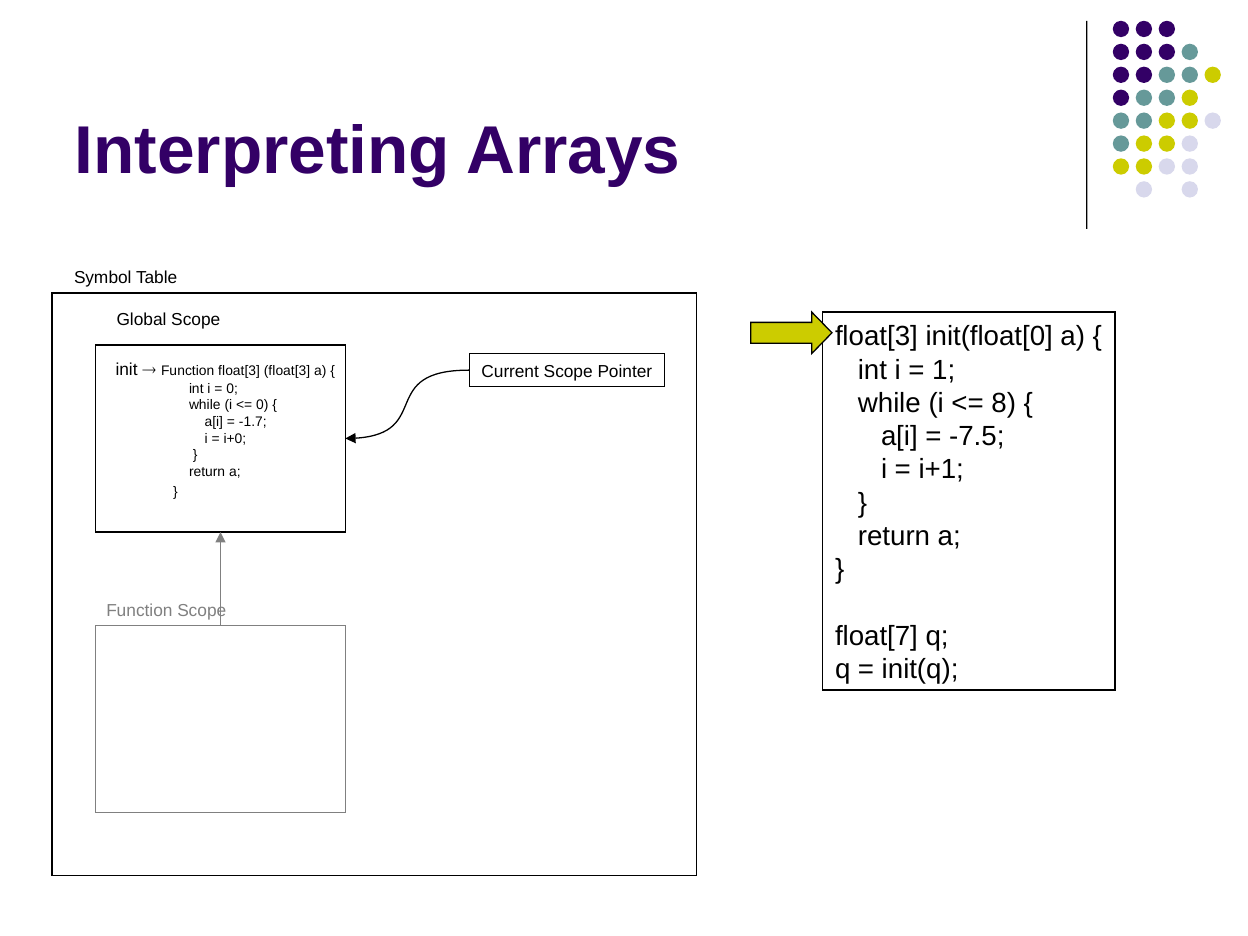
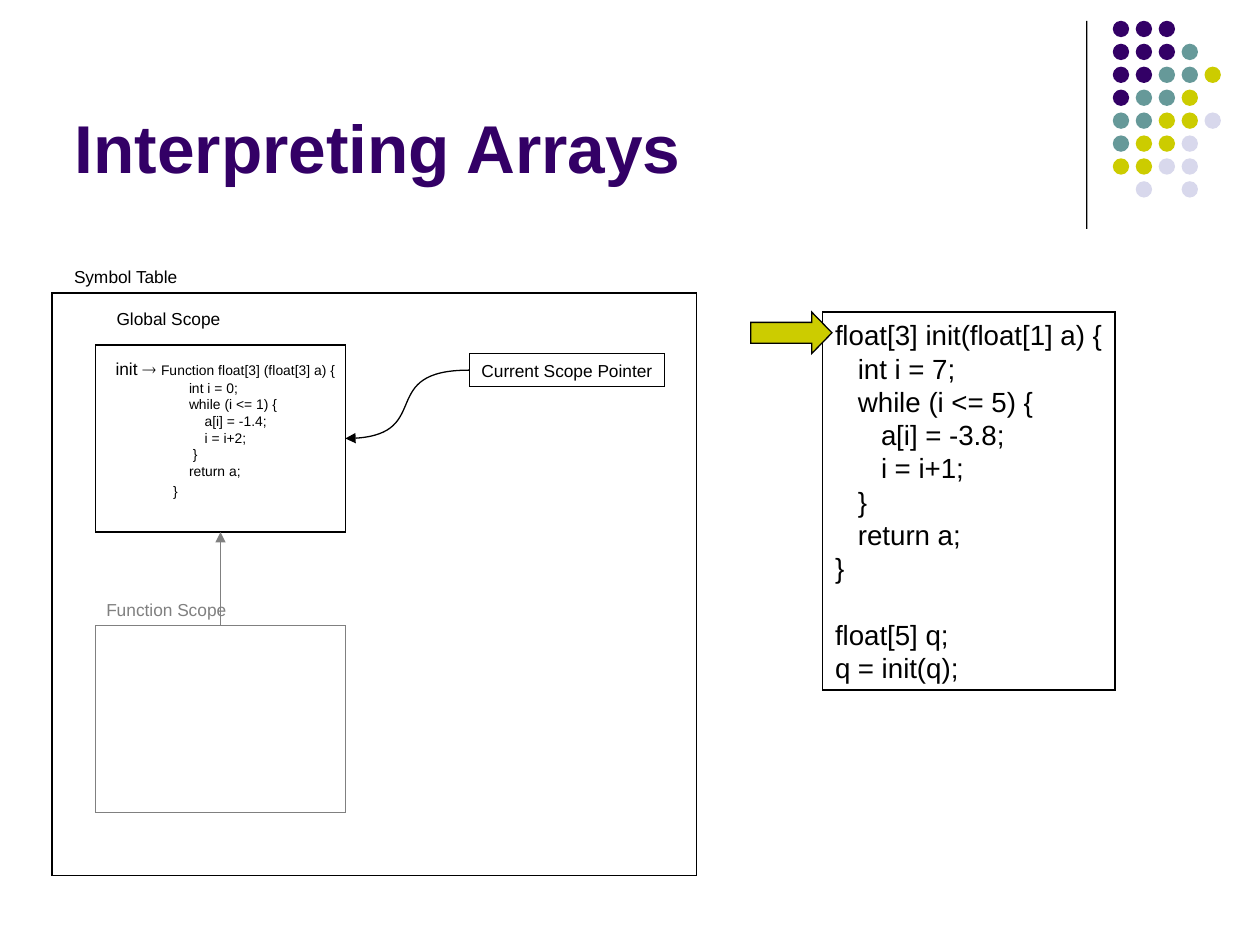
init(float[0: init(float[0 -> init(float[1 (989, 337)
1: 1 -> 7 (944, 370)
8: 8 -> 5 (1004, 403)
0: 0 -> 1 (262, 405)
-1.7: -1.7 -> -1.4 (253, 422)
-7.5: -7.5 -> -3.8 (977, 436)
i+0: i+0 -> i+2 (235, 439)
float[7: float[7 -> float[5 (876, 636)
